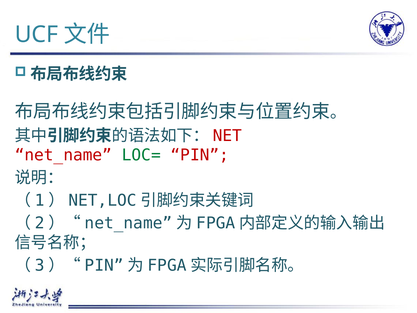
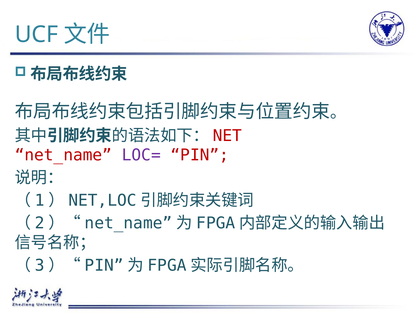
LOC= colour: green -> purple (141, 155)
